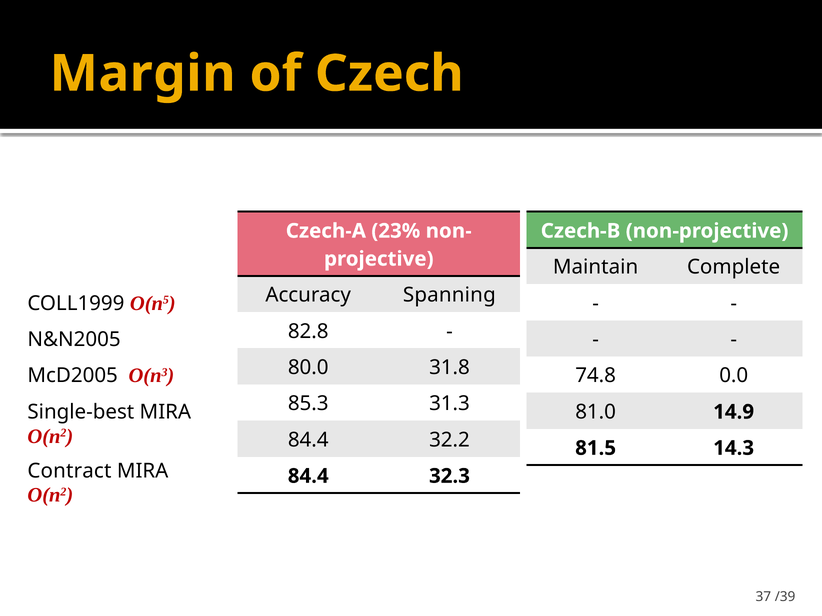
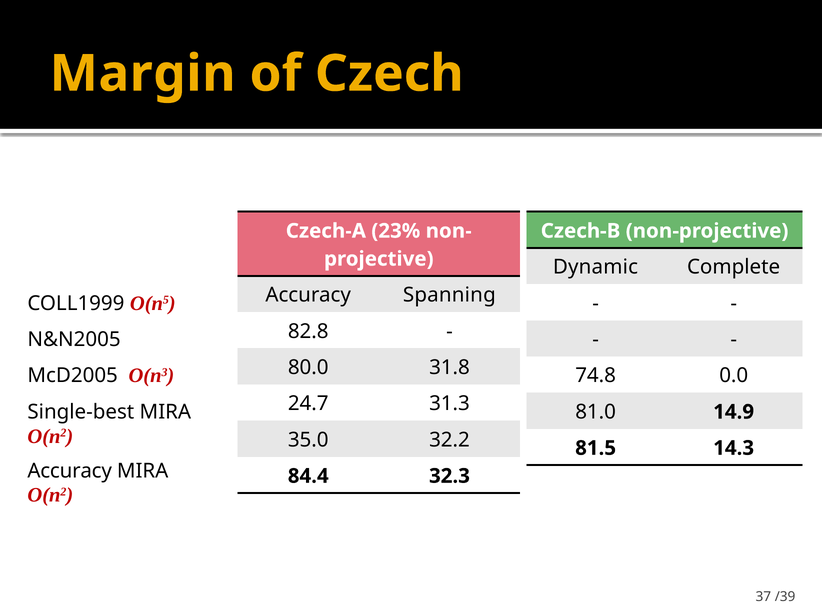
Maintain: Maintain -> Dynamic (595, 267)
85.3: 85.3 -> 24.7 (308, 404)
84.4: 84.4 -> 35.0 (308, 440)
Contract: Contract -> Accuracy (70, 471)
